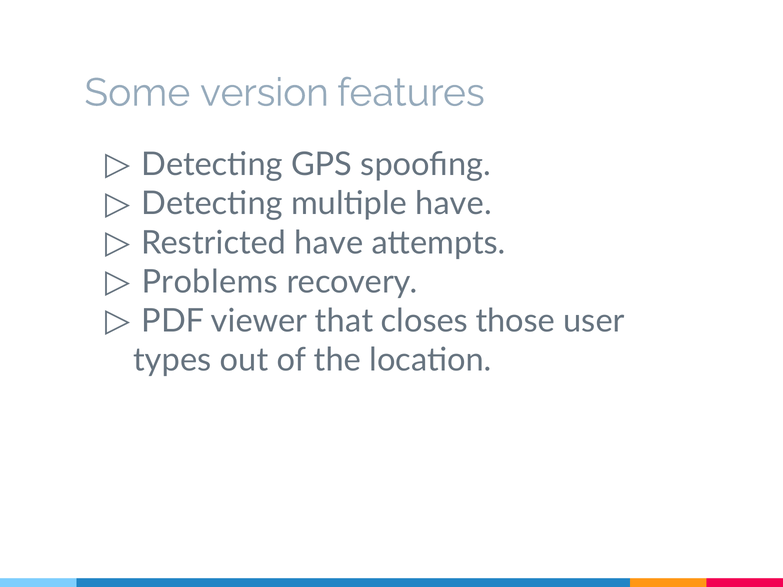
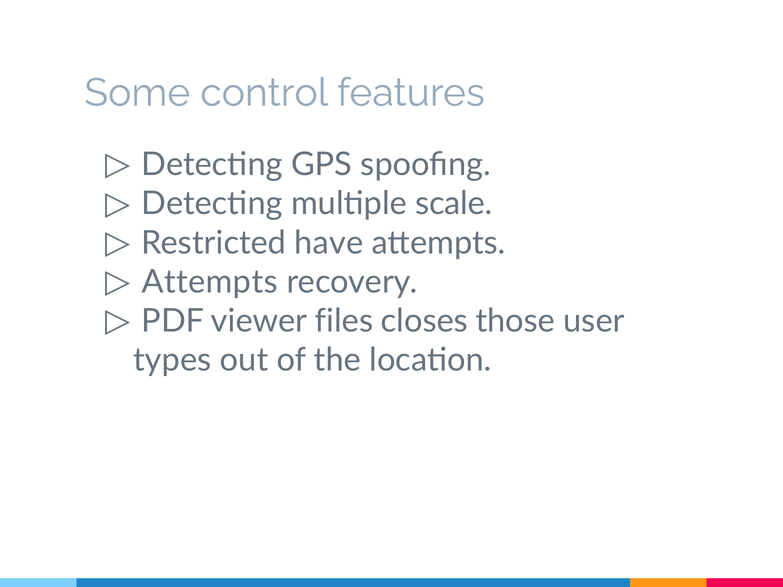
version: version -> control (264, 93)
multiple have: have -> scale (454, 204)
Problems: Problems -> Attempts (210, 282)
that: that -> files (344, 321)
